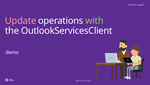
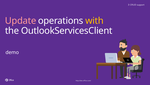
with colour: light green -> yellow (94, 21)
